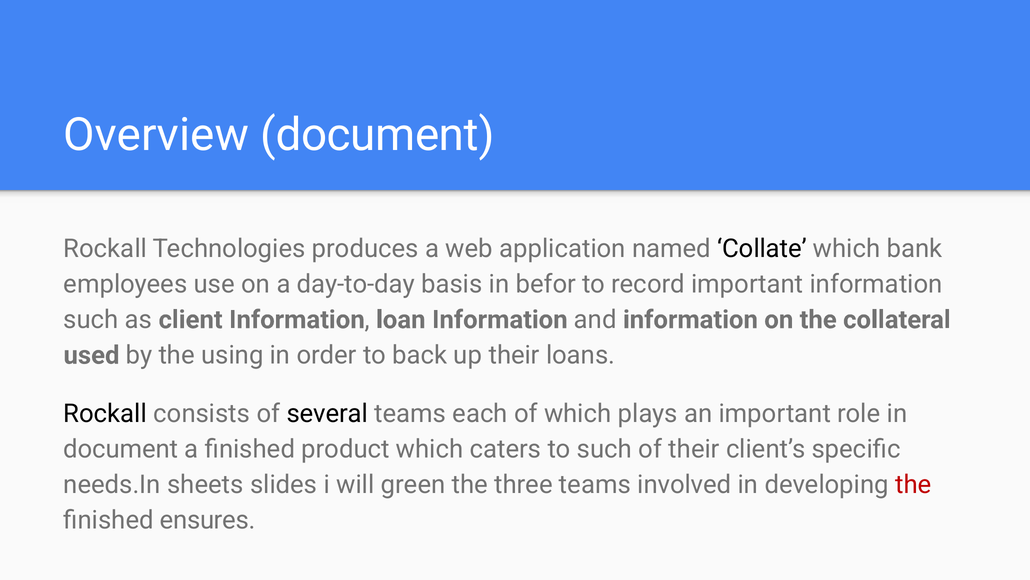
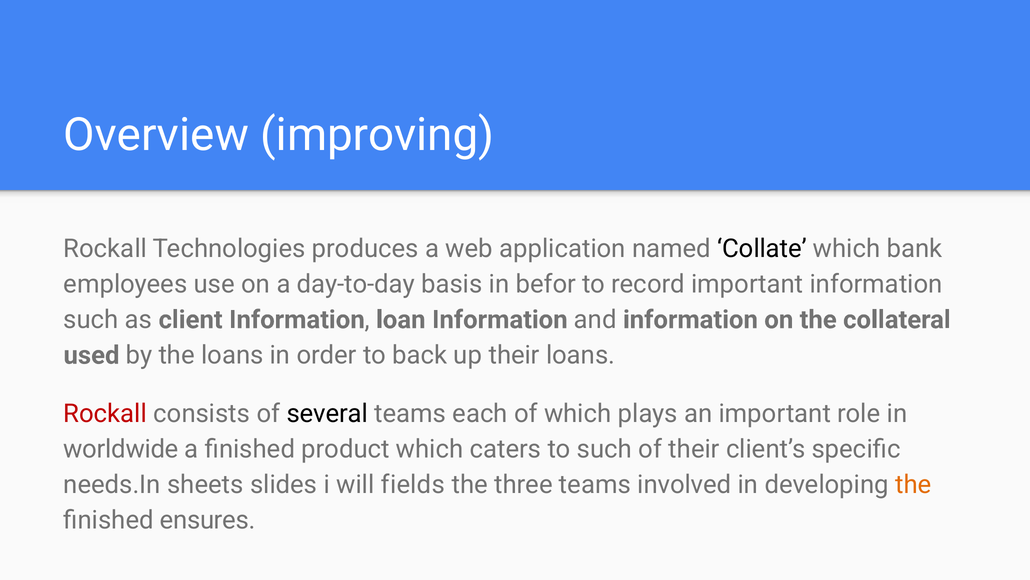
Overview document: document -> improving (377, 135)
the using: using -> loans (232, 355)
Rockall colour: black -> red (105, 413)
document: document -> worldwide (121, 449)
green: green -> fields (413, 484)
the colour: red -> orange (913, 484)
